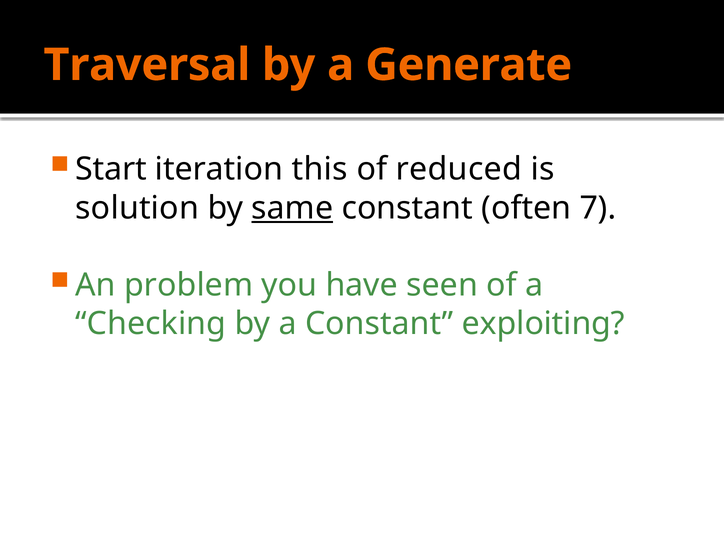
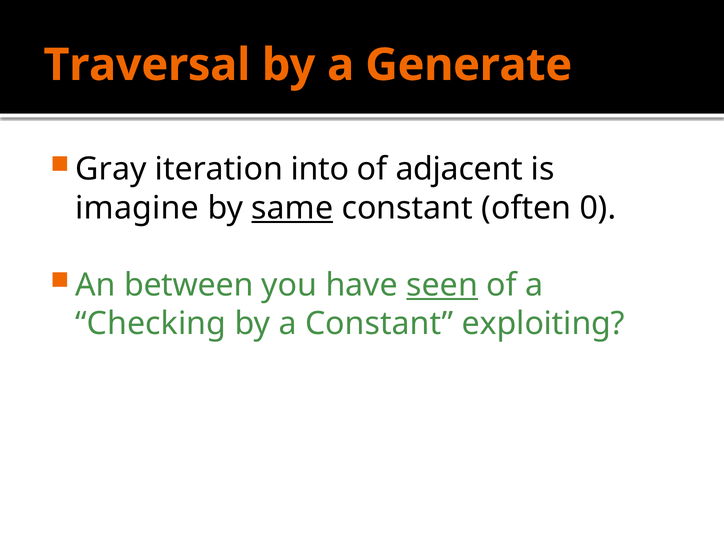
Start: Start -> Gray (111, 169)
this: this -> into (320, 169)
reduced: reduced -> adjacent (459, 169)
solution: solution -> imagine (137, 208)
7: 7 -> 0 (598, 208)
problem: problem -> between (189, 285)
seen underline: none -> present (442, 285)
